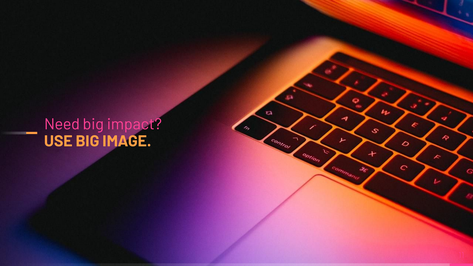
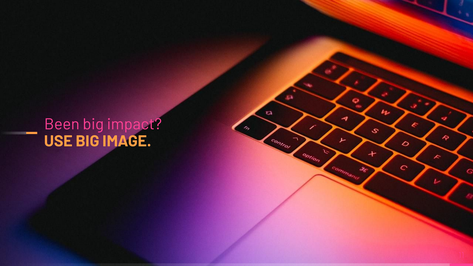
Need: Need -> Been (62, 124)
